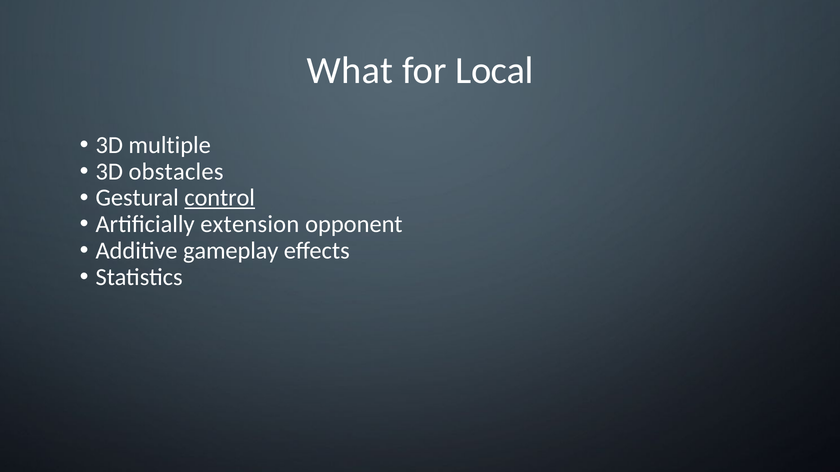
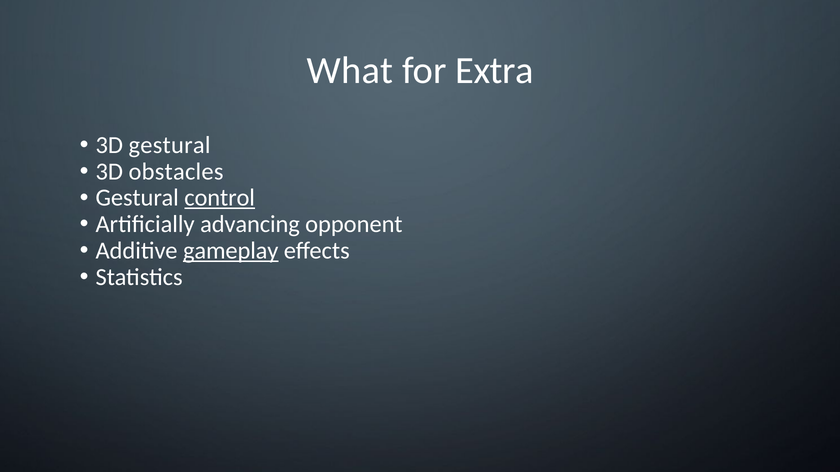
Local: Local -> Extra (494, 71)
3D multiple: multiple -> gestural (170, 145)
extension: extension -> advancing (250, 225)
gameplay underline: none -> present (231, 251)
